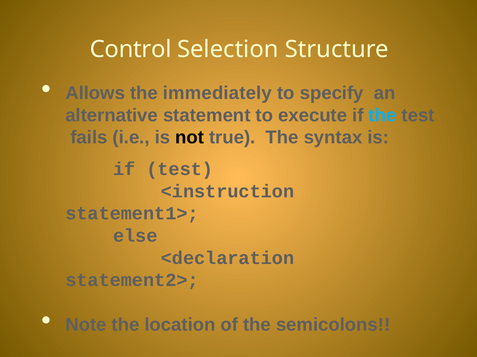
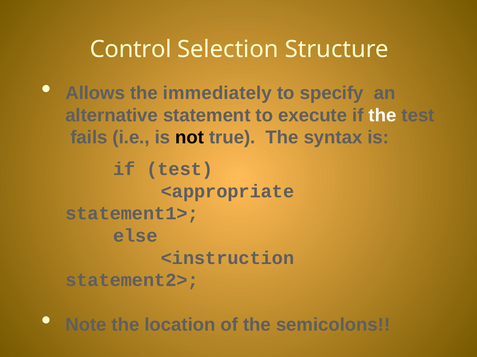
the colour: light blue -> white (383, 116)
<instruction: <instruction -> <appropriate (227, 192)
<declaration: <declaration -> <instruction (227, 258)
